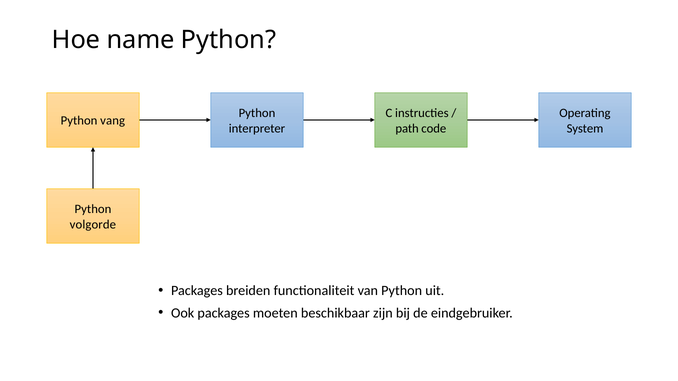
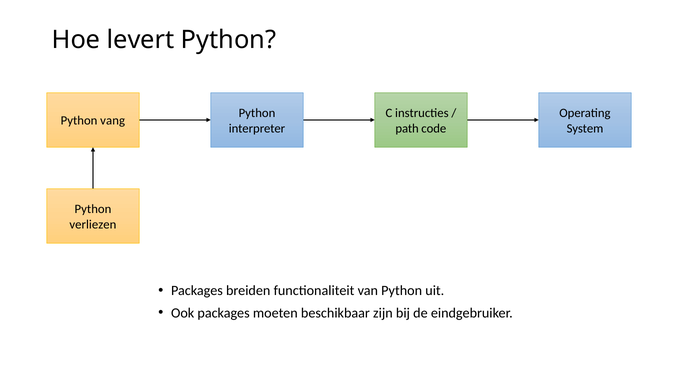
name: name -> levert (141, 40)
volgorde: volgorde -> verliezen (93, 225)
